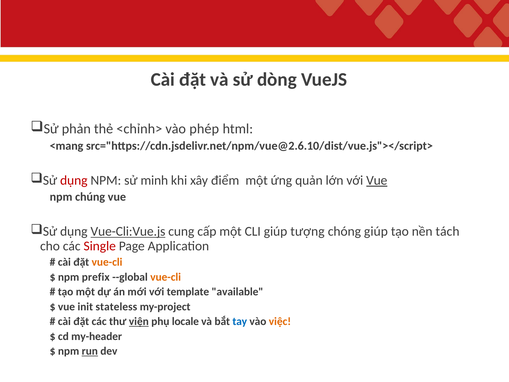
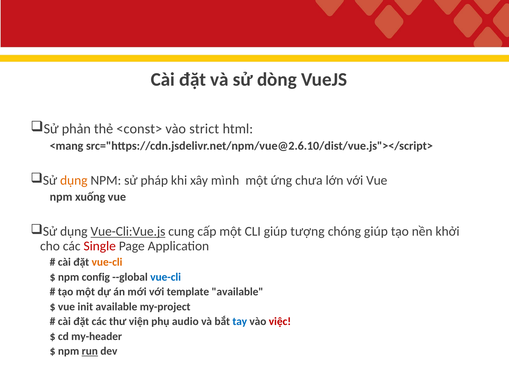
<chỉnh>: <chỉnh> -> <const> (139, 129)
phép: phép -> strict (204, 129)
dụng colour: red -> orange (74, 180)
minh: minh -> pháp (154, 180)
điểm: điểm -> mình (225, 180)
quản: quản -> chưa (309, 180)
Vue underline: present -> none (377, 180)
chúng: chúng -> xuống (90, 197)
tách: tách -> khởi (448, 231)
prefix: prefix -> config (96, 277)
vue-cli colour: orange -> blue (166, 277)
init stateless: stateless -> available (116, 306)
viện underline: present -> none (139, 321)
locale: locale -> audio (185, 321)
việc colour: orange -> red (280, 321)
